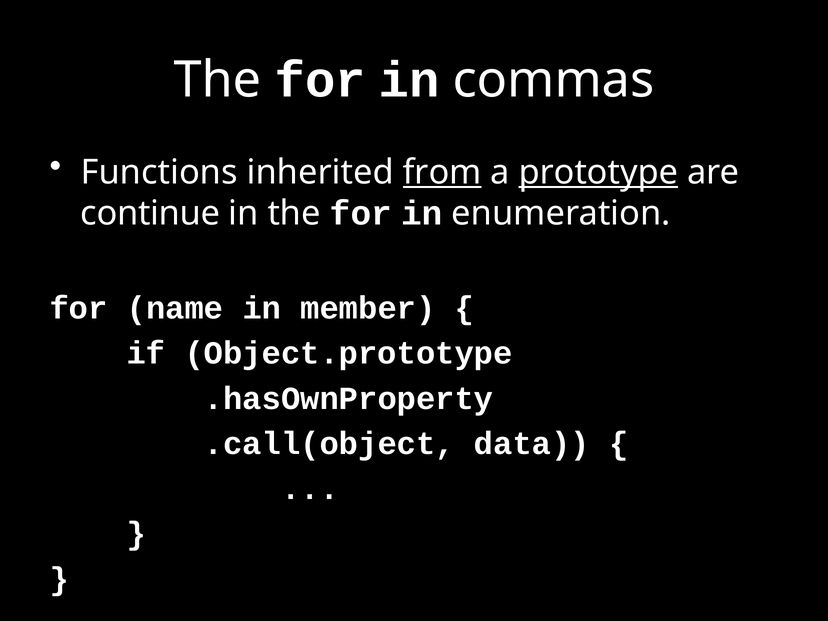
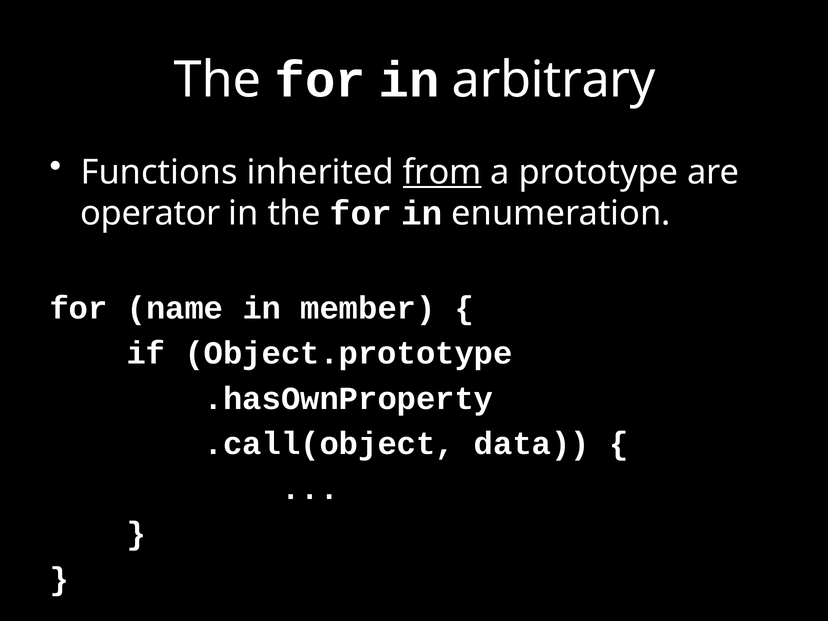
commas: commas -> arbitrary (554, 80)
prototype underline: present -> none (598, 172)
continue: continue -> operator (150, 214)
